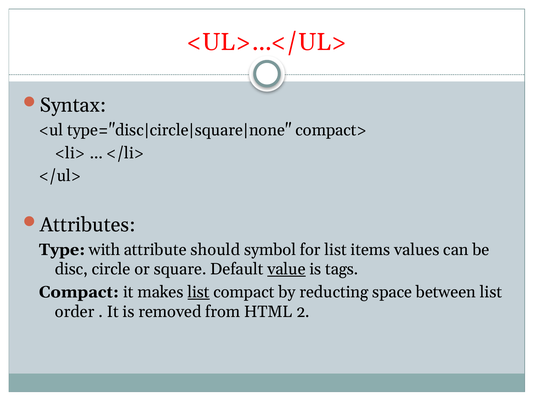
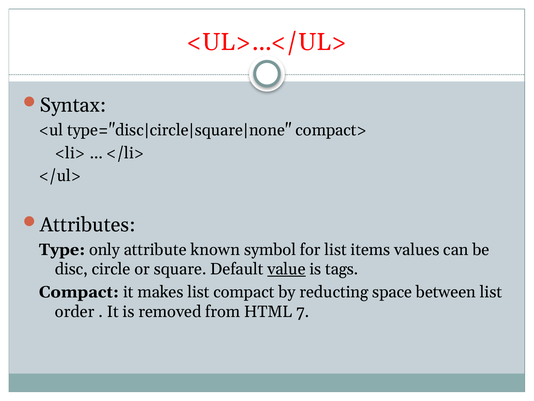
with: with -> only (105, 249)
should: should -> known (215, 249)
list underline: present -> none (199, 292)
2: 2 -> 7 (303, 311)
